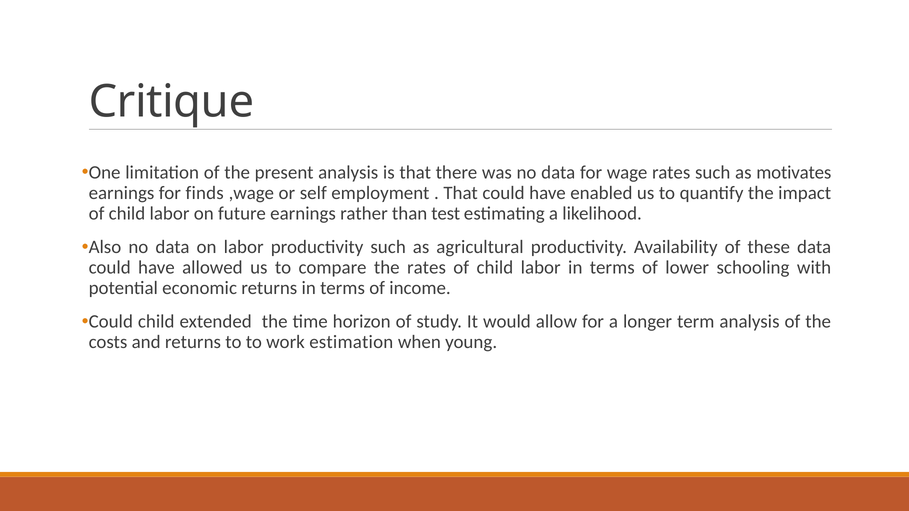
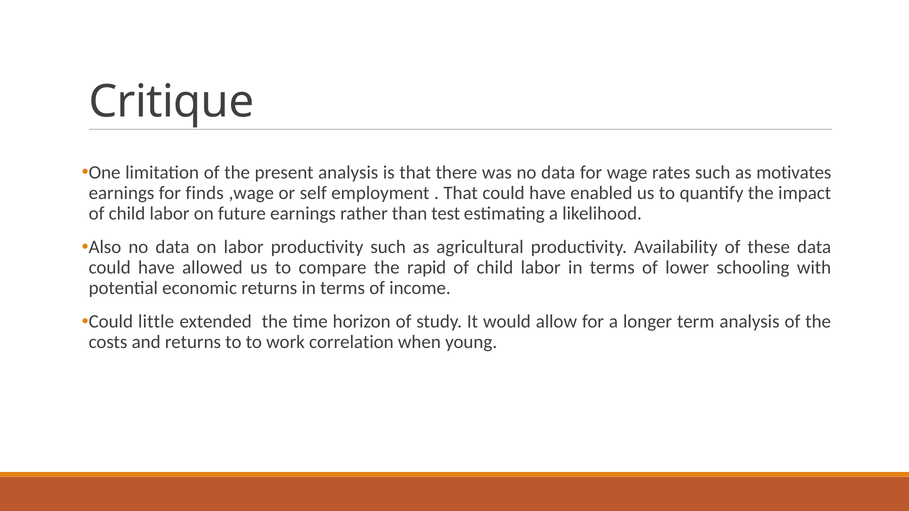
the rates: rates -> rapid (427, 268)
Could child: child -> little (156, 322)
estimation: estimation -> correlation (351, 342)
